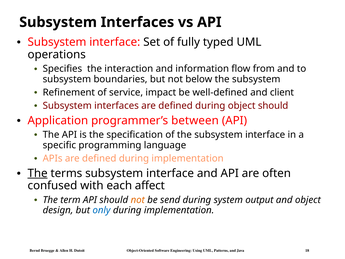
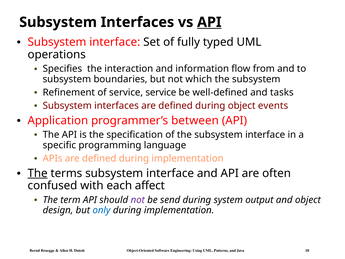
API underline: none -> present (209, 22)
below: below -> which (199, 79)
service impact: impact -> service (161, 92)
client: client -> tasks (282, 92)
object should: should -> events (273, 106)
not colour: orange -> purple (138, 200)
